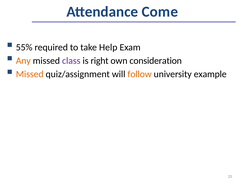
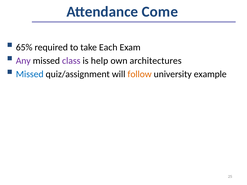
55%: 55% -> 65% (24, 47)
Help: Help -> Each (108, 47)
Any colour: orange -> purple (23, 61)
right: right -> help (99, 61)
consideration: consideration -> architectures (156, 61)
Missed colour: orange -> blue (30, 74)
